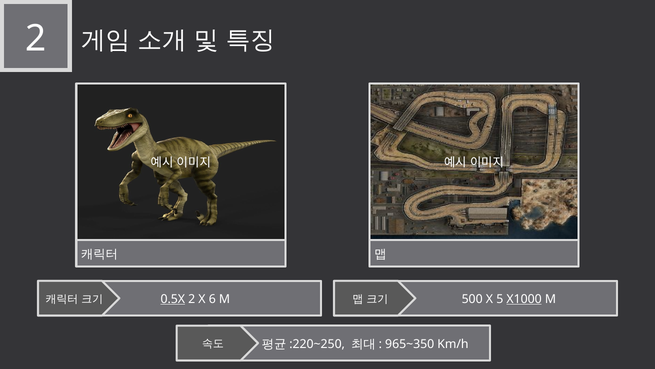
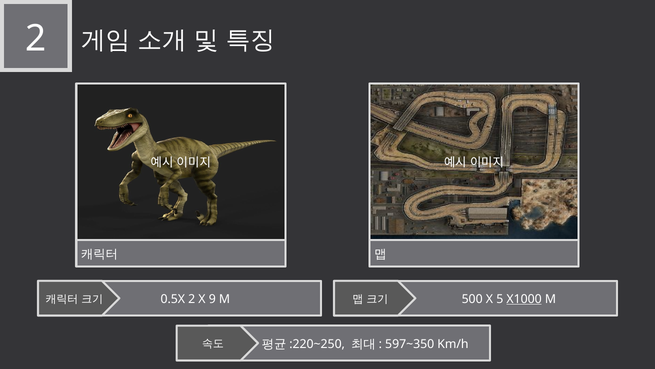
0.5X underline: present -> none (173, 299)
6: 6 -> 9 (212, 299)
965~350: 965~350 -> 597~350 (410, 343)
